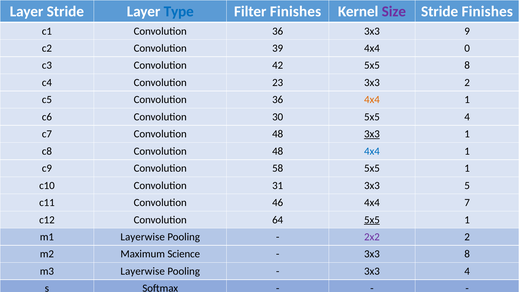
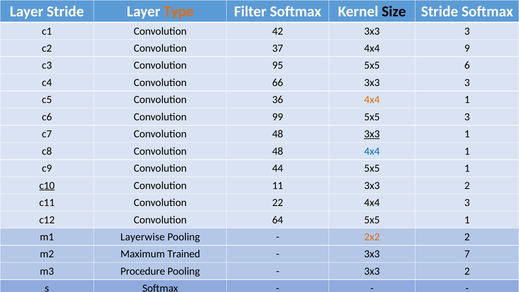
Type colour: blue -> orange (179, 11)
Filter Finishes: Finishes -> Softmax (296, 11)
Size colour: purple -> black (394, 11)
Stride Finishes: Finishes -> Softmax (487, 11)
c1 Convolution 36: 36 -> 42 (278, 31)
9: 9 -> 3 (467, 31)
39: 39 -> 37 (278, 48)
0: 0 -> 9 (467, 48)
42: 42 -> 95 (278, 65)
5x5 8: 8 -> 6 (467, 65)
23: 23 -> 66 (278, 83)
2: 2 -> 3 (467, 83)
30: 30 -> 99 (278, 117)
5x5 4: 4 -> 3 (467, 117)
58: 58 -> 44 (278, 168)
c10 underline: none -> present (47, 185)
31: 31 -> 11 (278, 185)
5: 5 -> 2 (467, 185)
46: 46 -> 22 (278, 203)
4x4 7: 7 -> 3 (467, 203)
5x5 underline: present -> none (372, 220)
2x2 colour: purple -> orange (372, 237)
Science: Science -> Trained (184, 254)
3x3 8: 8 -> 7 (467, 254)
m3 Layerwise: Layerwise -> Procedure (143, 271)
4: 4 -> 2 (467, 271)
